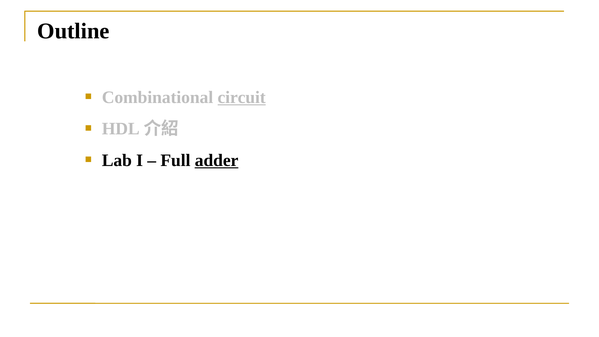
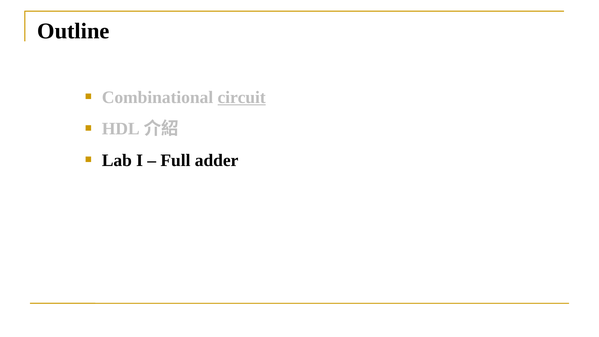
adder underline: present -> none (217, 160)
